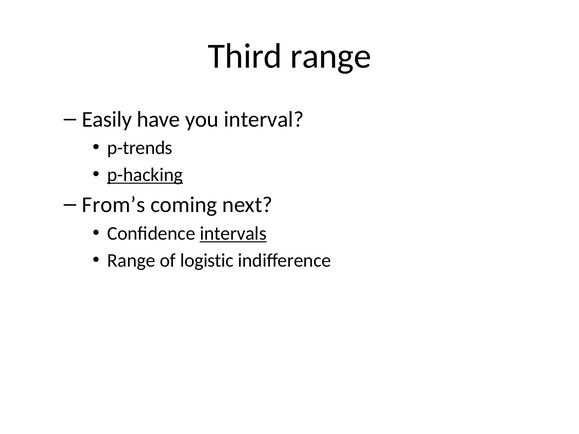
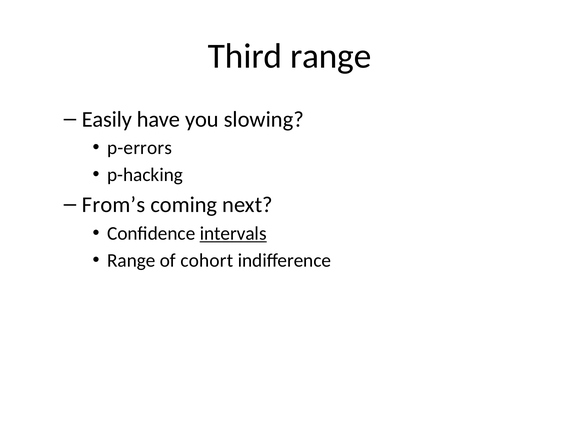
interval: interval -> slowing (264, 119)
p-trends: p-trends -> p-errors (140, 148)
p-hacking underline: present -> none (145, 175)
logistic: logistic -> cohort (207, 261)
